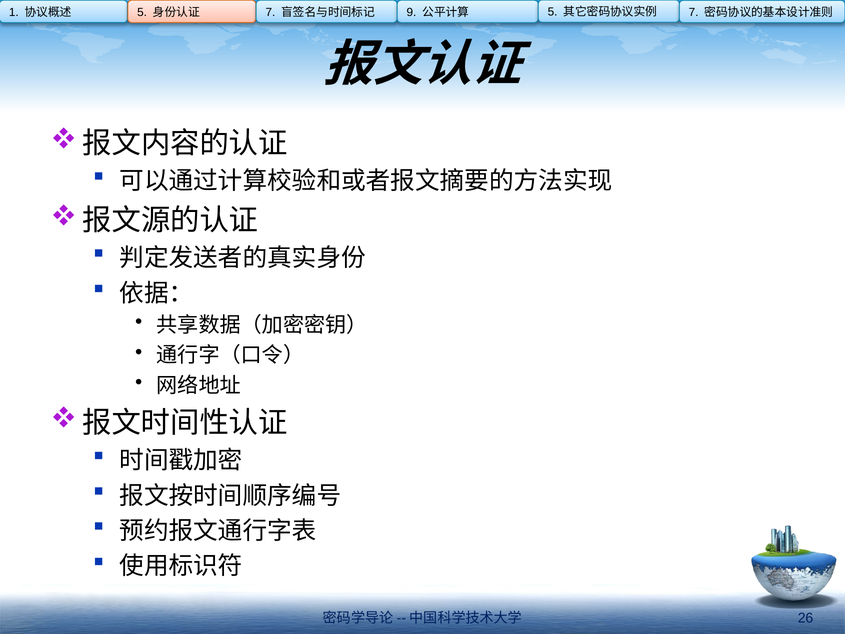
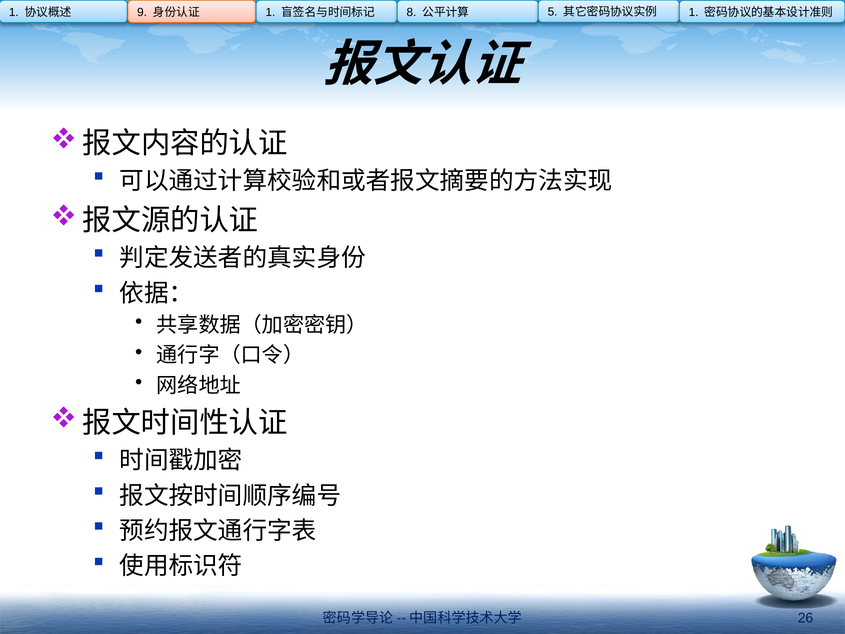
5: 5 -> 9 (142, 12)
7: 7 -> 1 (270, 12)
9: 9 -> 8 (411, 12)
7: 7 -> 1 (694, 12)
